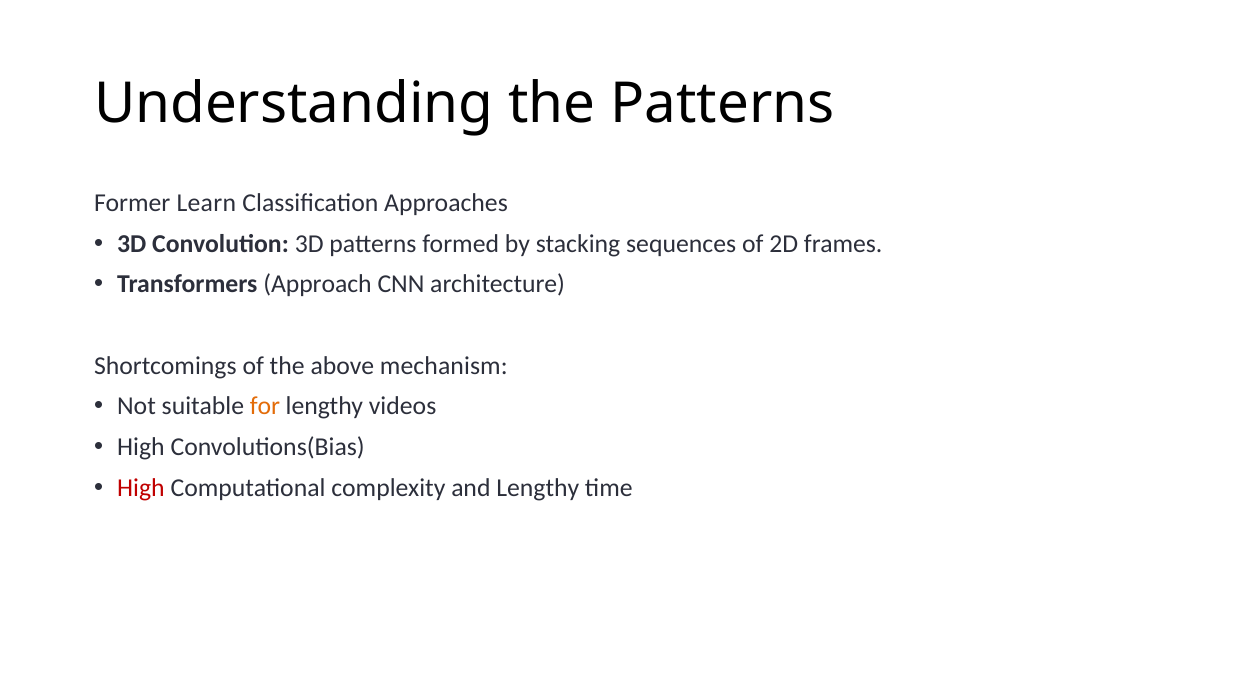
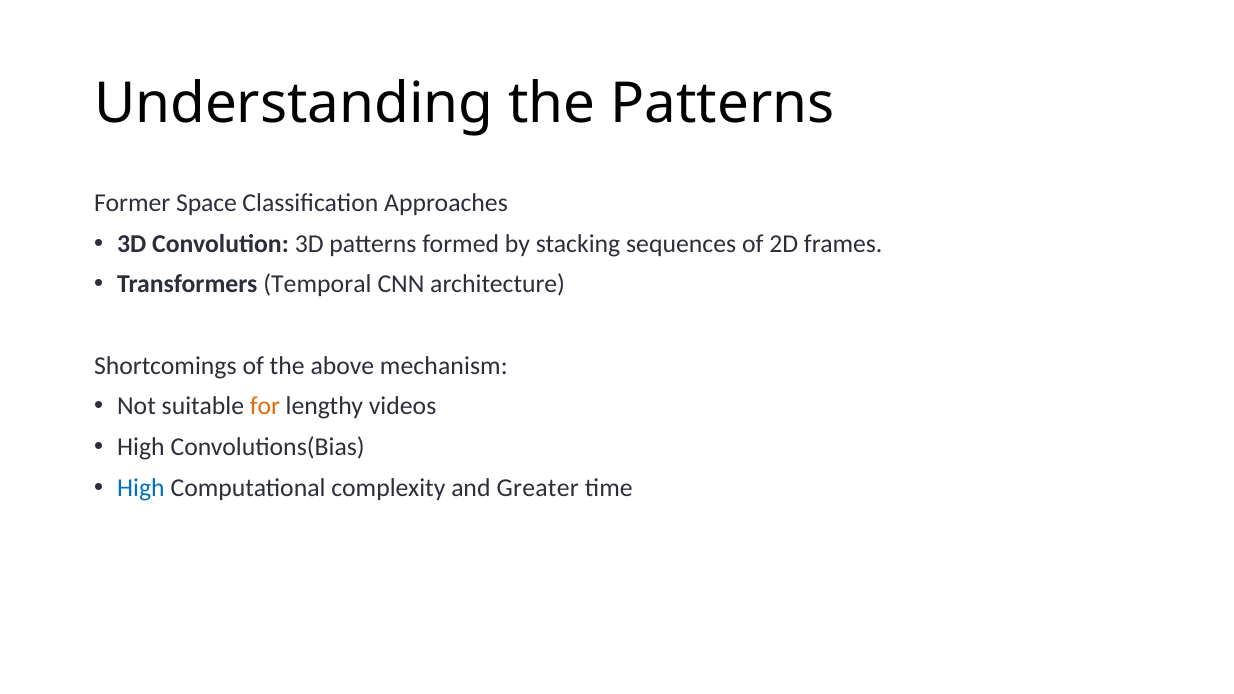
Learn: Learn -> Space (207, 203)
Approach: Approach -> Temporal (317, 284)
High colour: red -> blue (141, 488)
and Lengthy: Lengthy -> Greater (538, 488)
